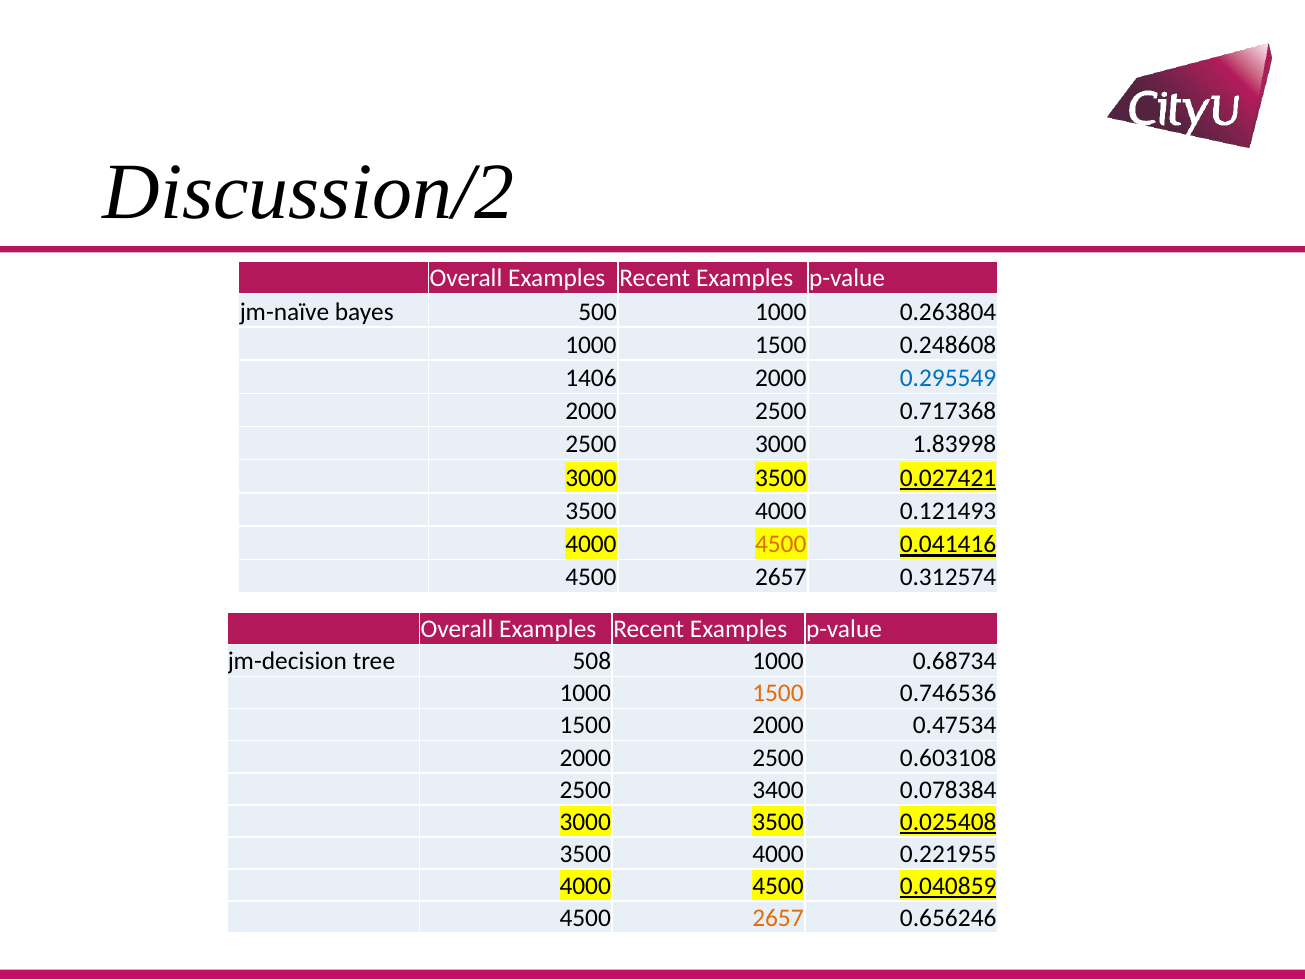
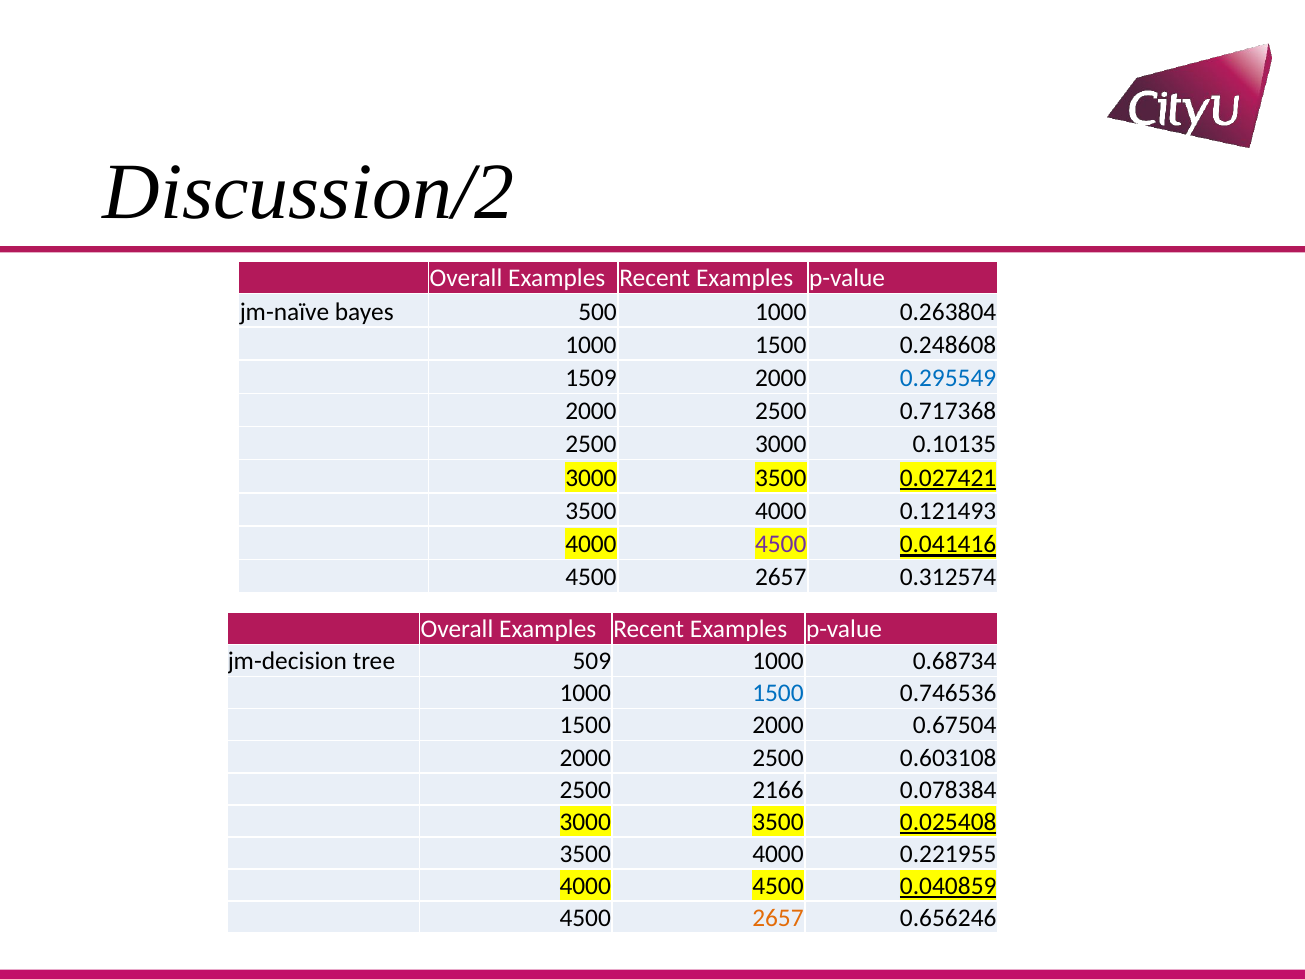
1406: 1406 -> 1509 (591, 378)
1.83998: 1.83998 -> 0.10135 (954, 444)
4500 colour: orange -> purple (781, 544)
508: 508 -> 509 (592, 661)
1500 colour: orange -> blue (778, 693)
0.47534: 0.47534 -> 0.67504 (955, 725)
3400: 3400 -> 2166 (778, 790)
